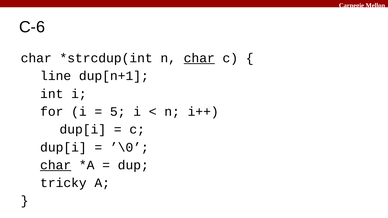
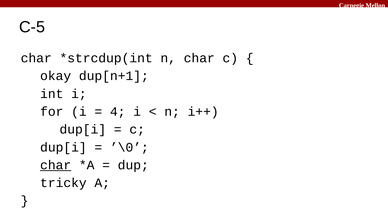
C-6: C-6 -> C-5 (32, 27)
char underline: present -> none (199, 58)
line: line -> okay (56, 76)
5: 5 -> 4 (118, 112)
